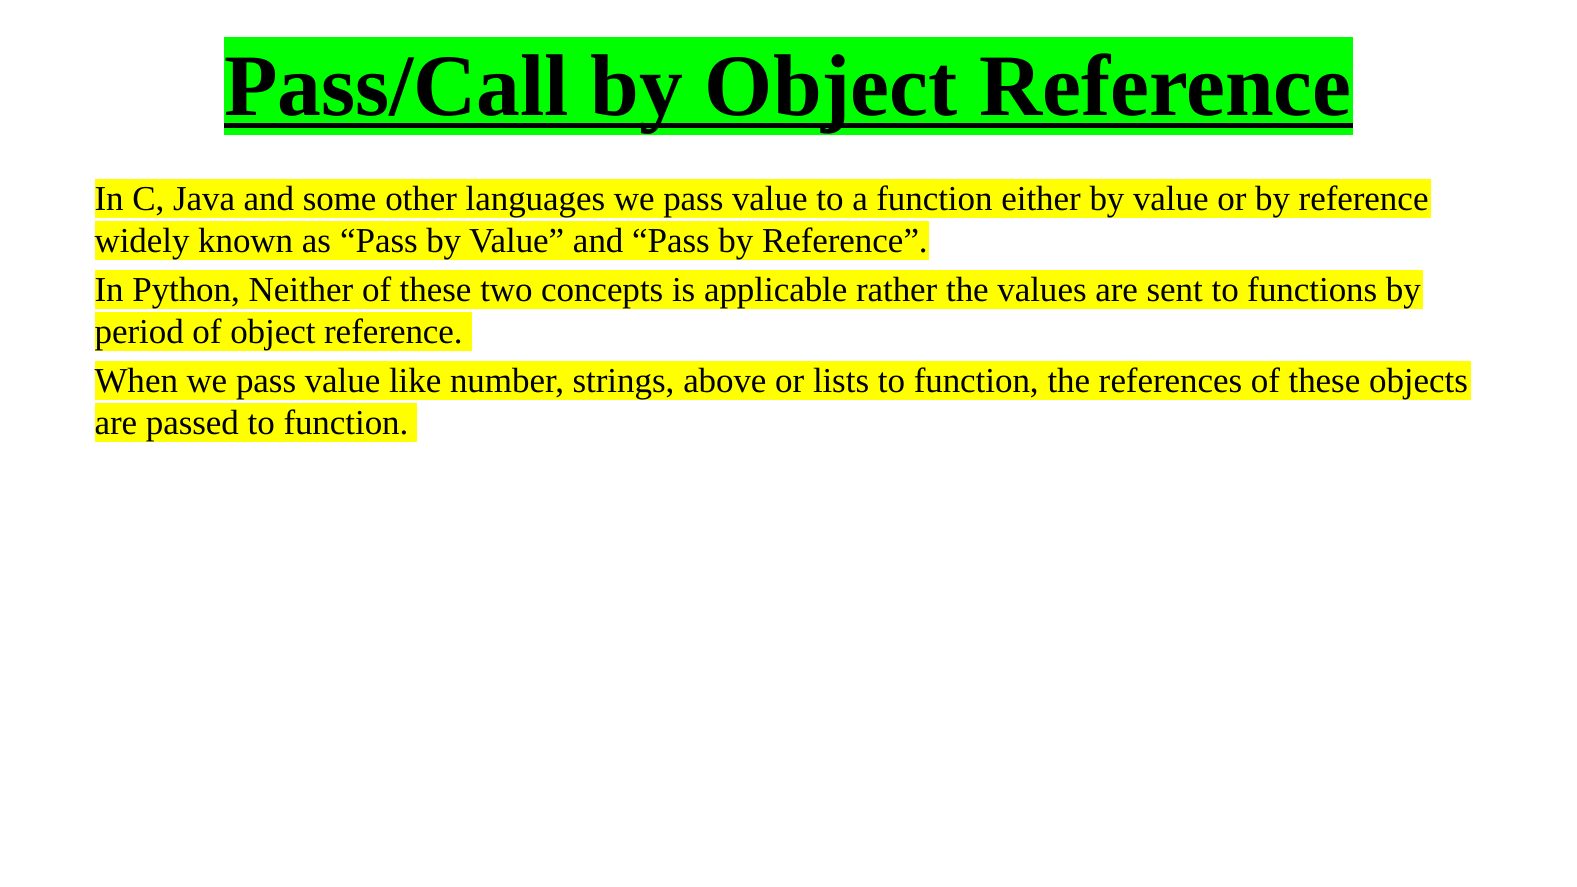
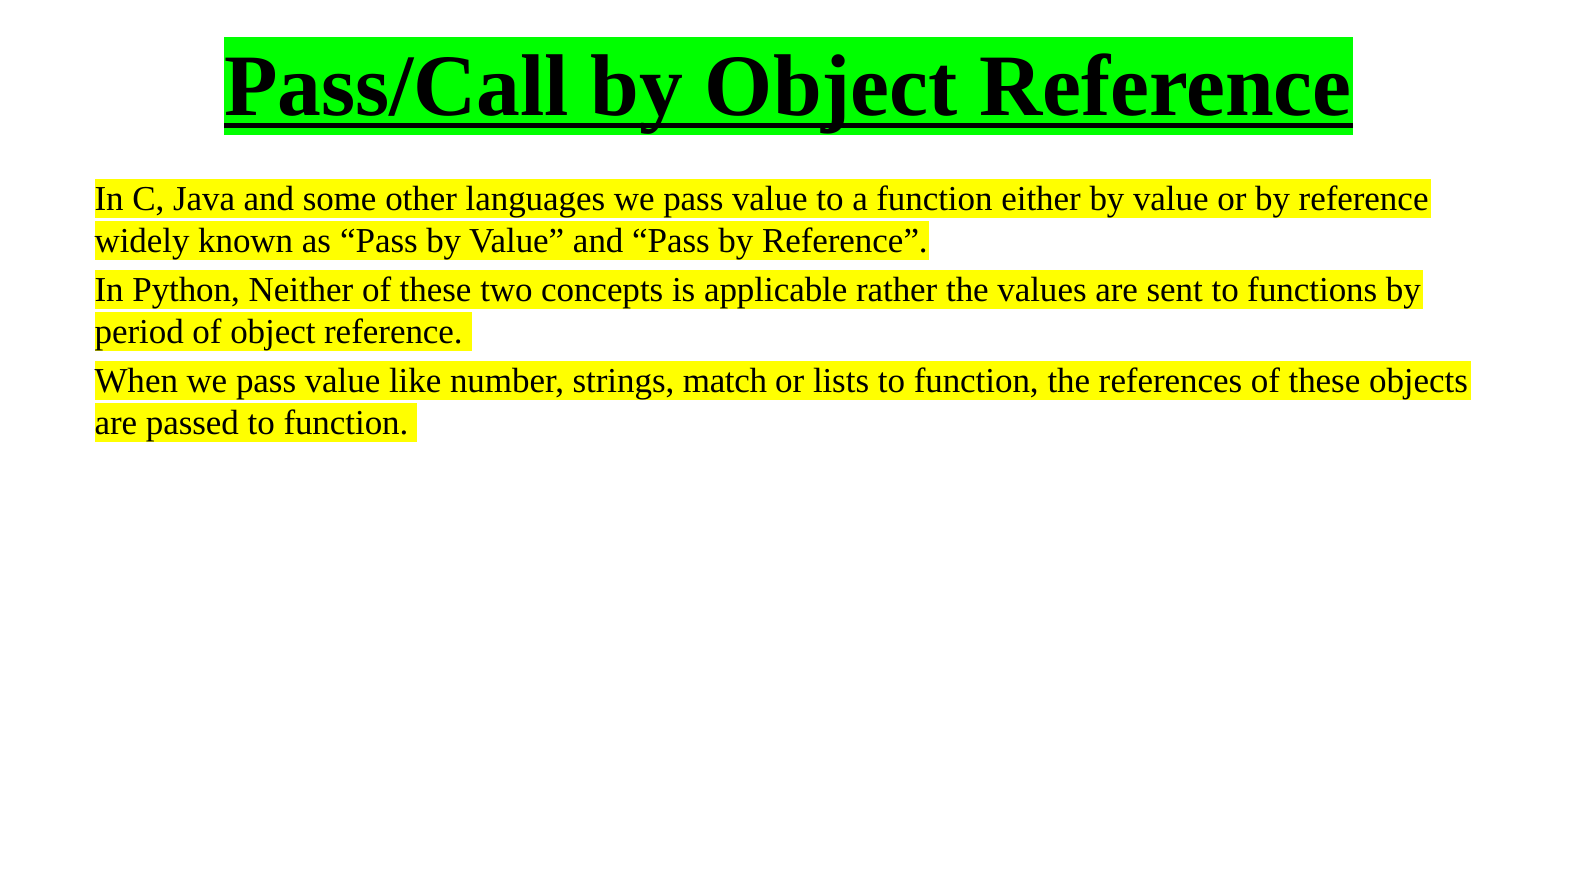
above: above -> match (725, 381)
